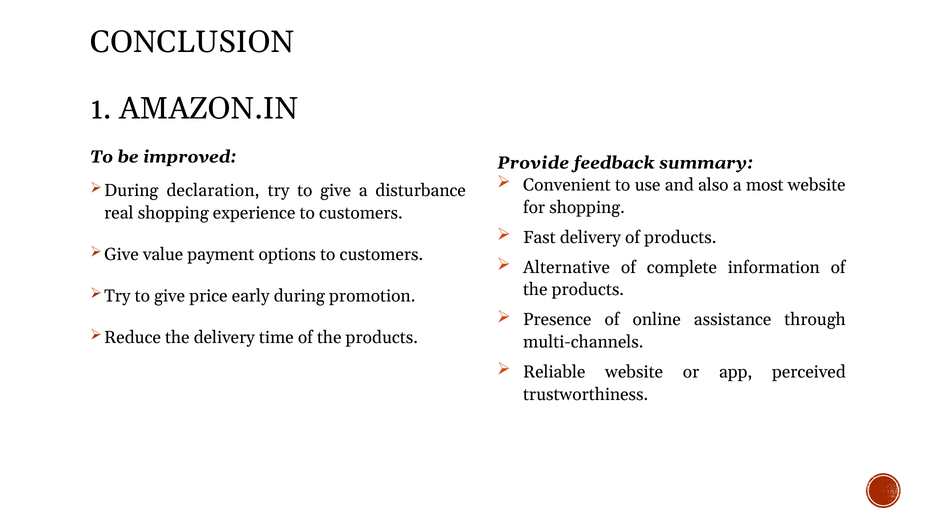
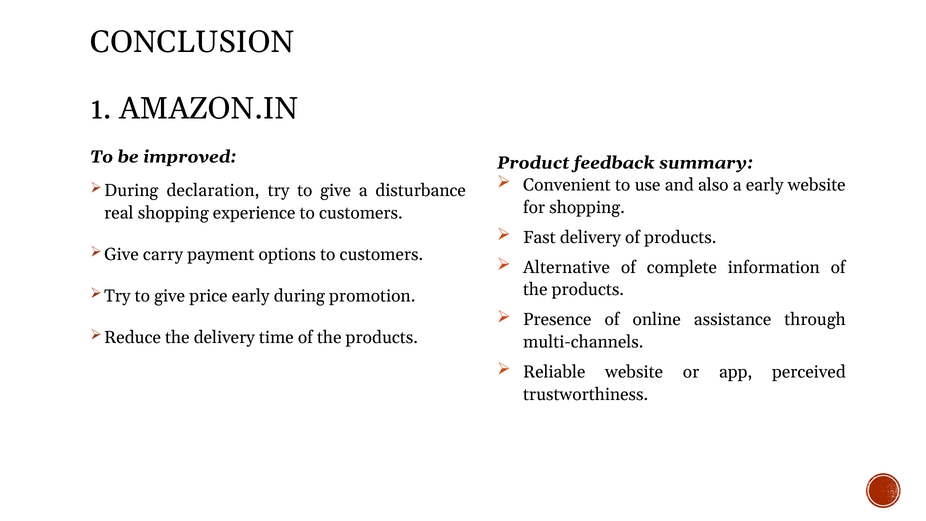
Provide: Provide -> Product (533, 163)
a most: most -> early (765, 185)
value: value -> carry (163, 254)
